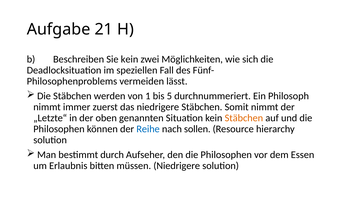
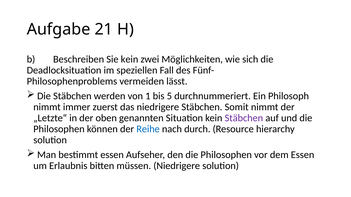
Stäbchen colour: orange -> purple (244, 118)
sollen: sollen -> durch (197, 129)
bestimmt durch: durch -> essen (112, 155)
